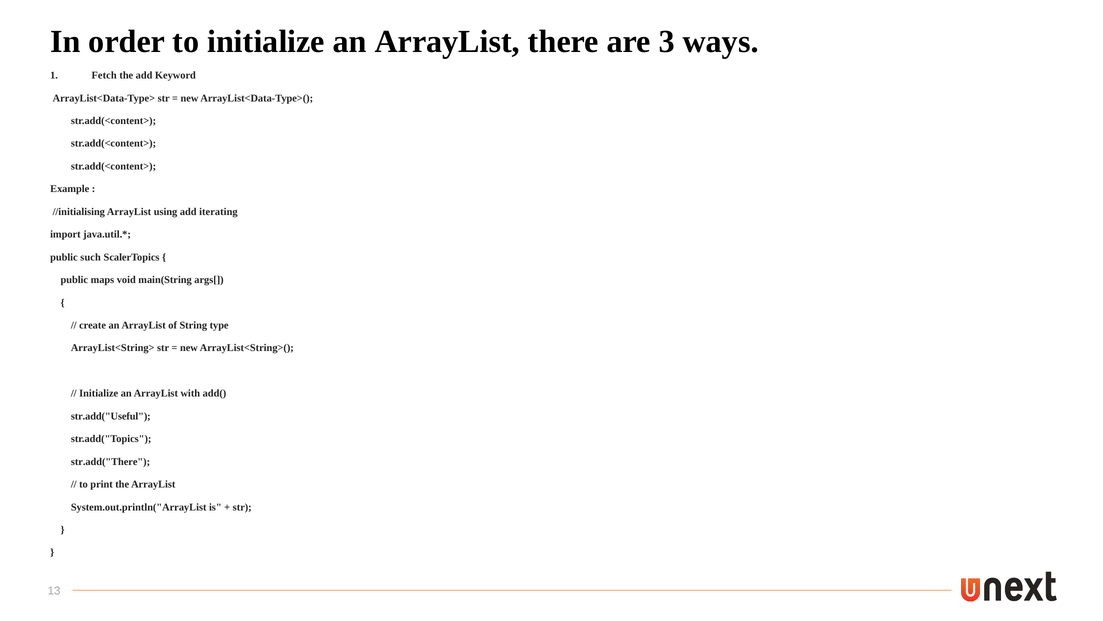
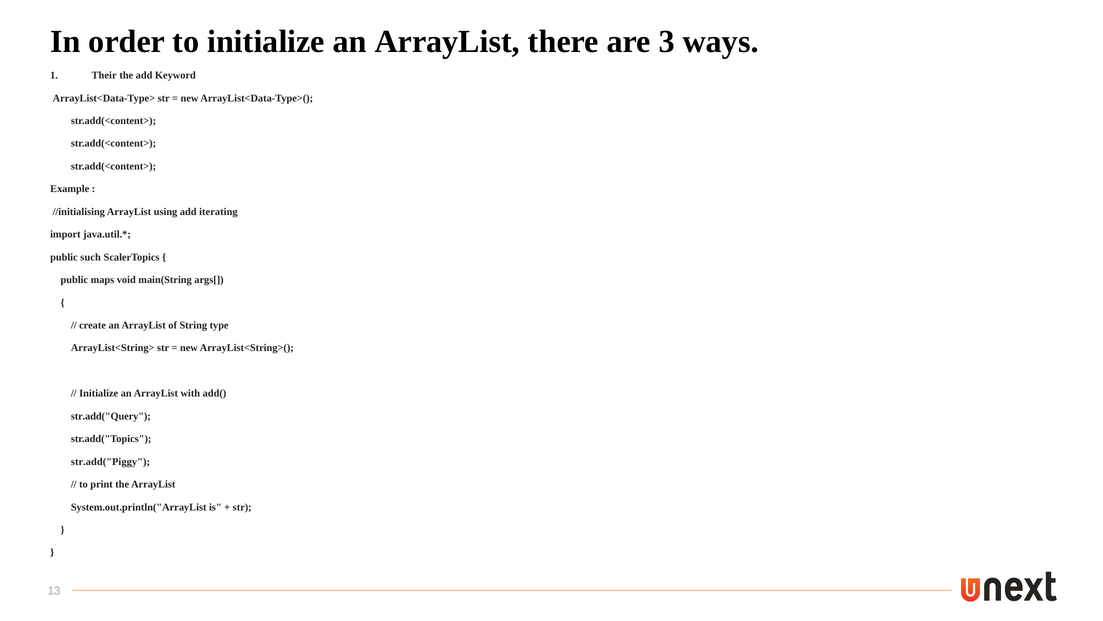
Fetch: Fetch -> Their (104, 75)
str.add("Useful: str.add("Useful -> str.add("Query (111, 416)
str.add("There: str.add("There -> str.add("Piggy (110, 461)
